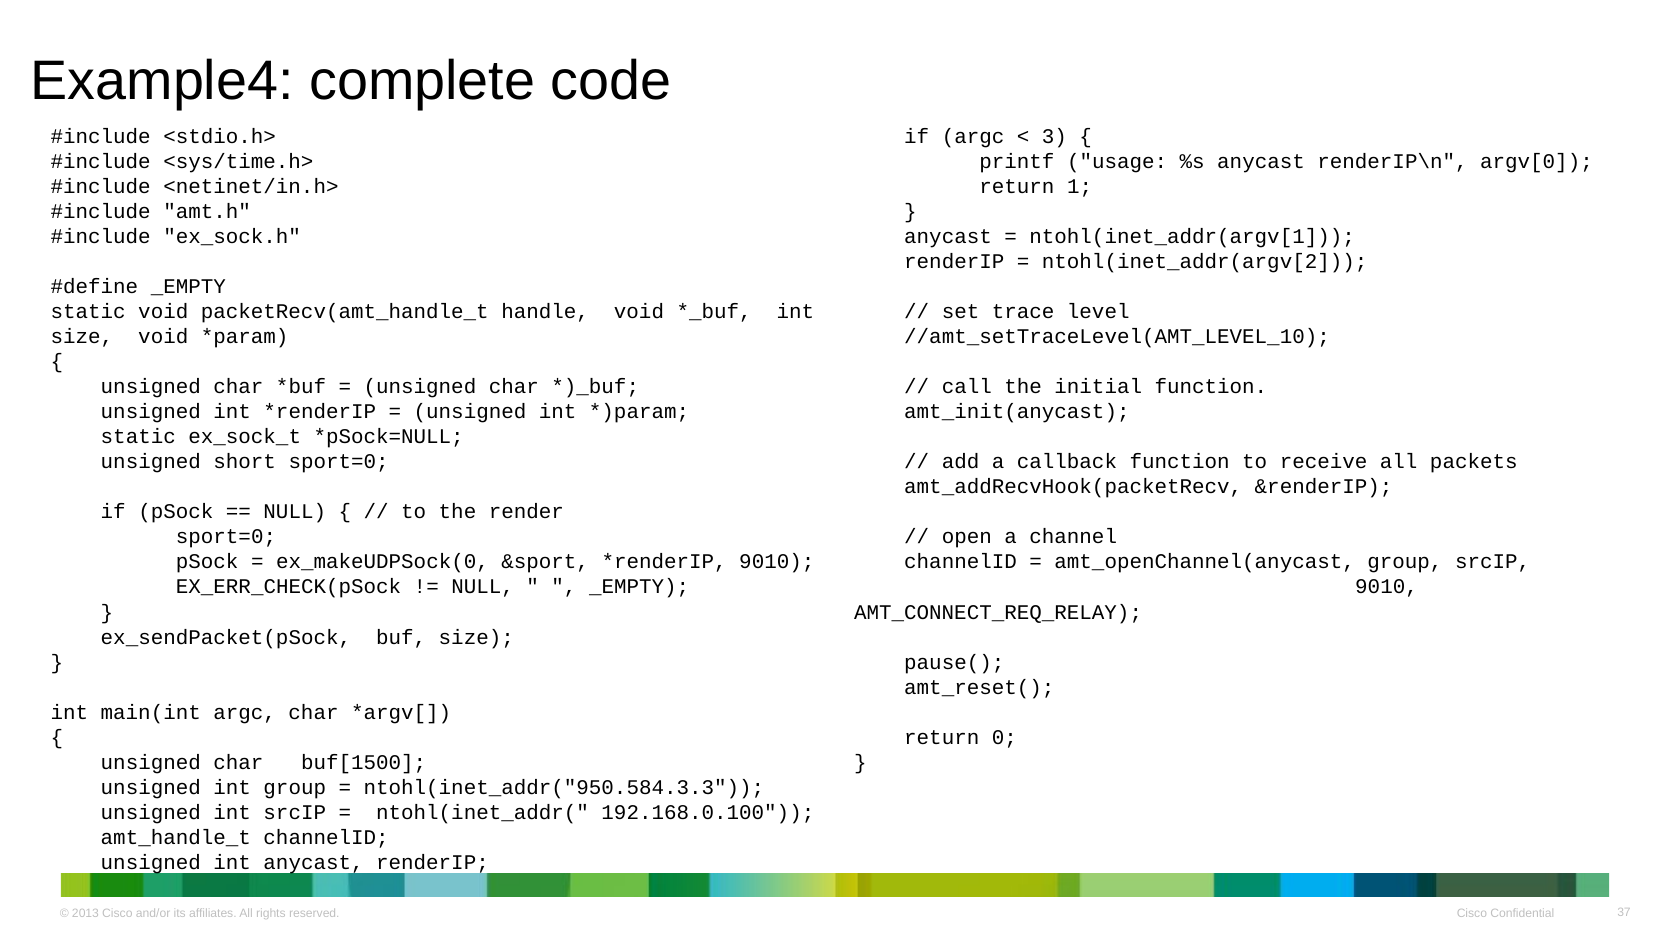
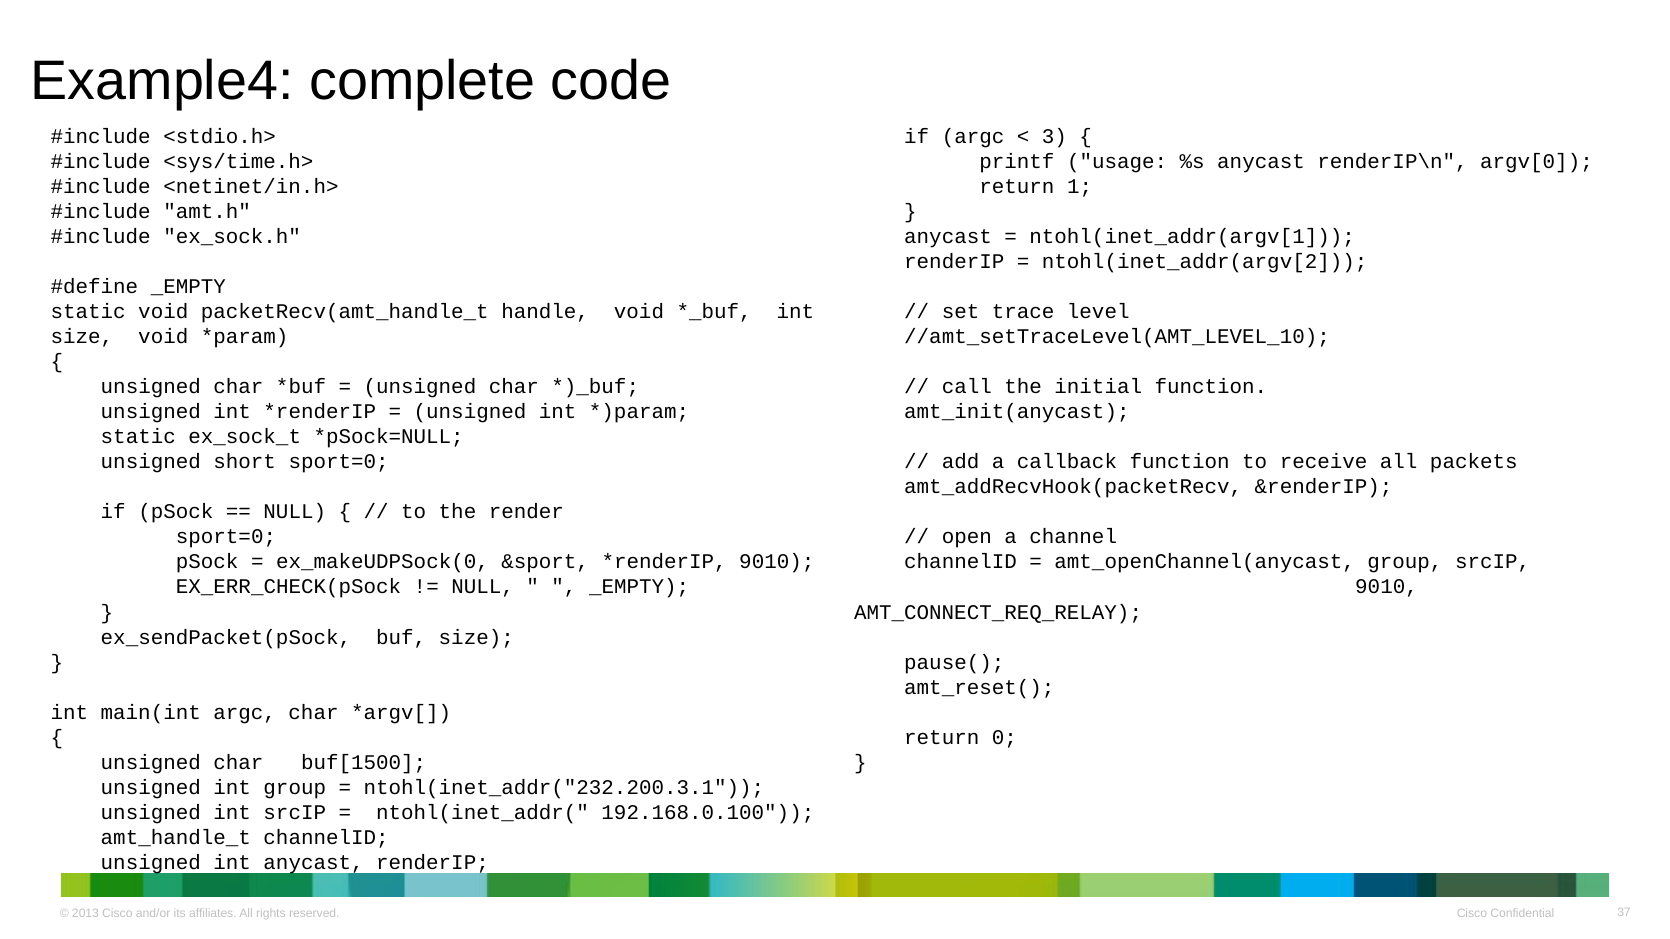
ntohl(inet_addr("950.584.3.3: ntohl(inet_addr("950.584.3.3 -> ntohl(inet_addr("232.200.3.1 (564, 788)
